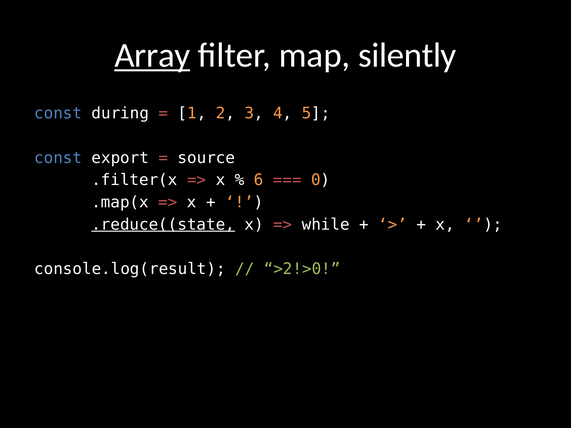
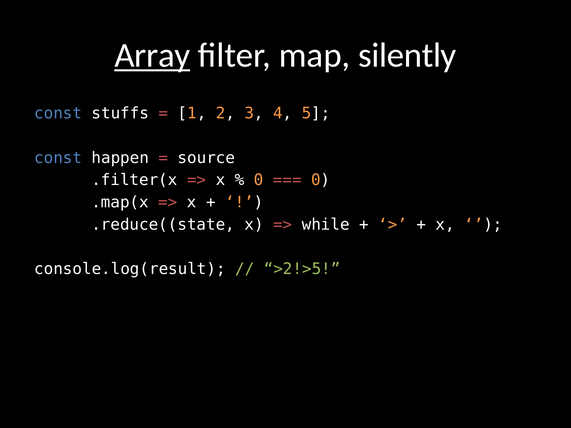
during: during -> stuffs (120, 113)
export: export -> happen (120, 158)
6: 6 -> 0 (259, 180)
.reduce((state underline: present -> none (163, 225)
>2!>0: >2!>0 -> >2!>5 (302, 269)
